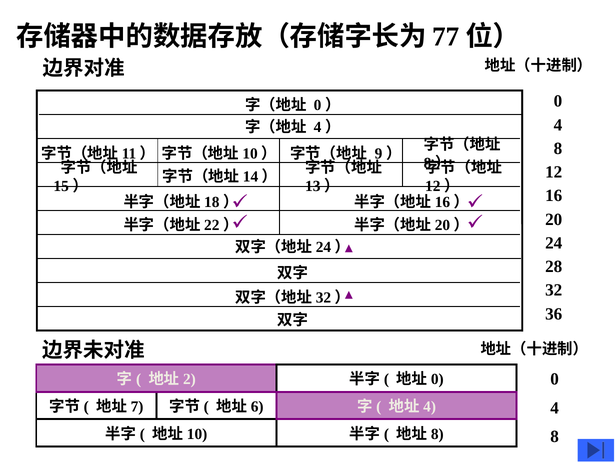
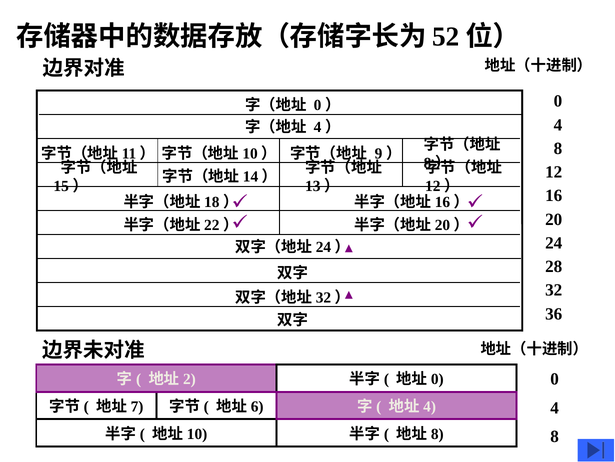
77: 77 -> 52 (446, 37)
